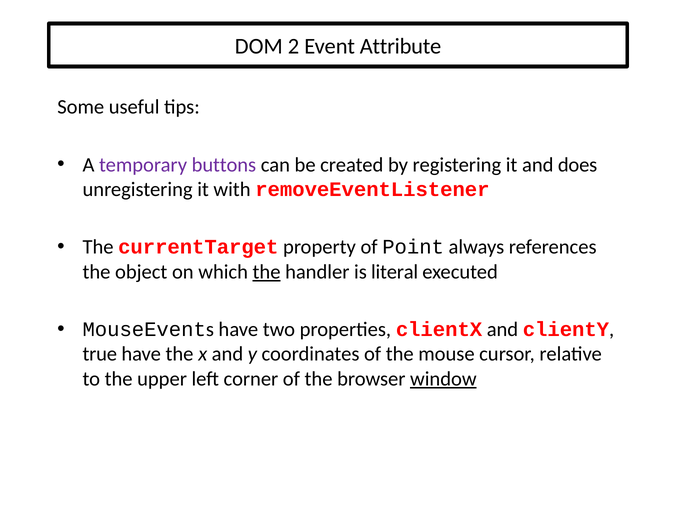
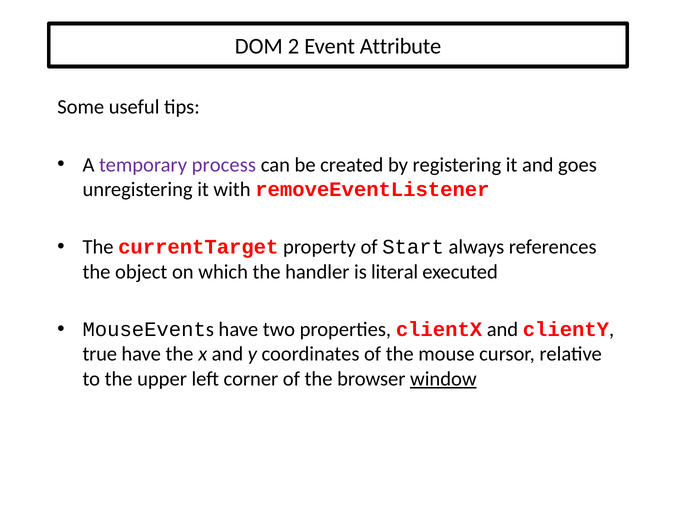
buttons: buttons -> process (224, 165)
does: does -> goes (577, 165)
Point: Point -> Start (413, 247)
the underline: present -> none (267, 272)
